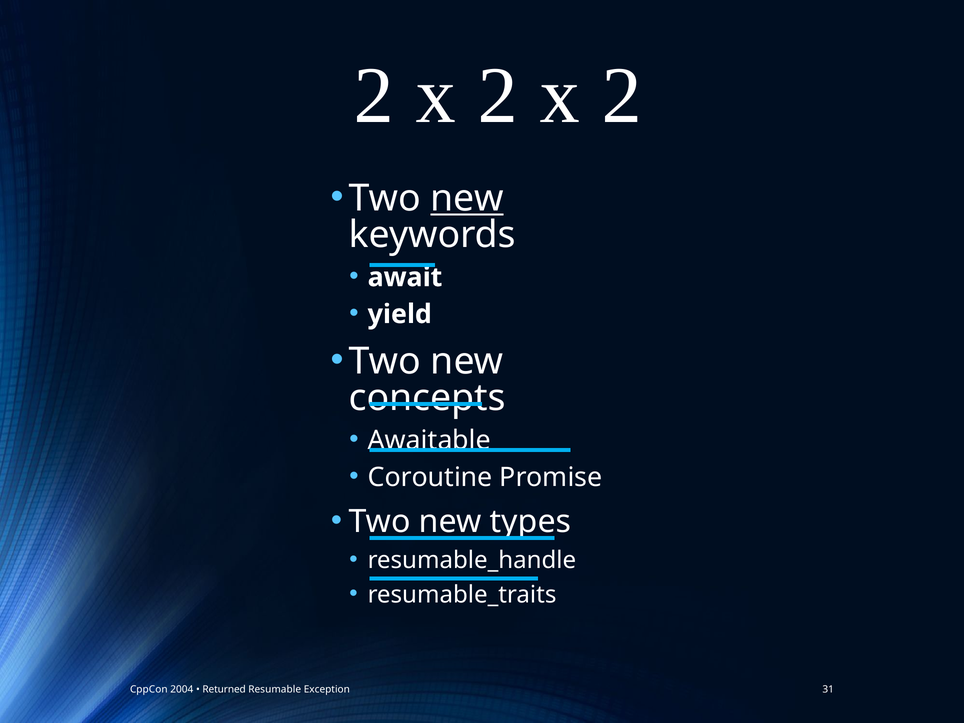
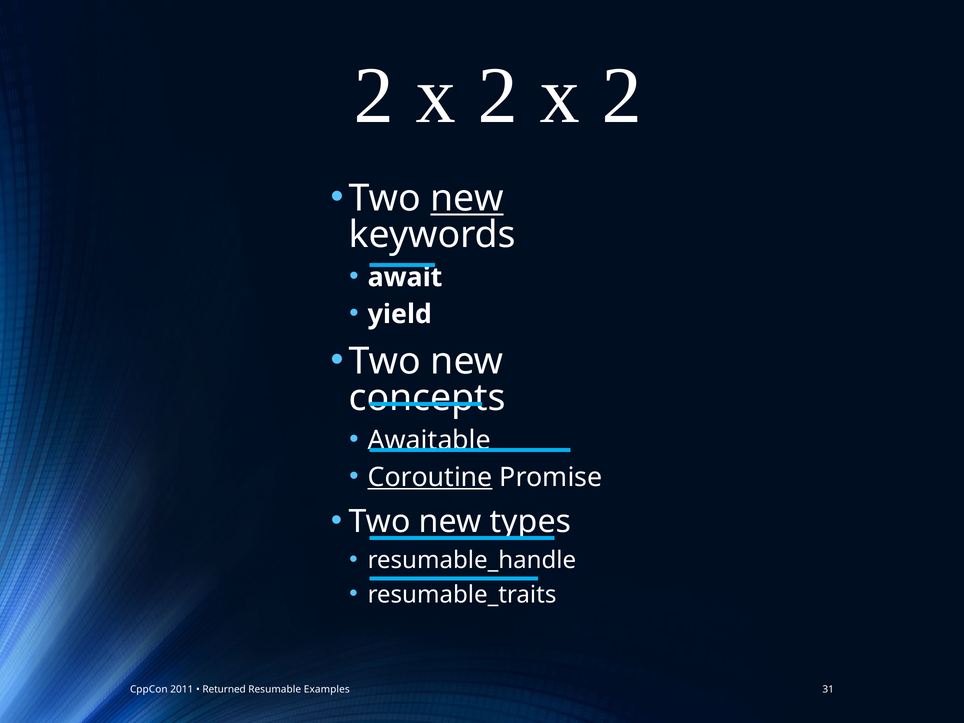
Coroutine underline: none -> present (430, 477)
2004: 2004 -> 2011 (182, 689)
Exception: Exception -> Examples (327, 689)
